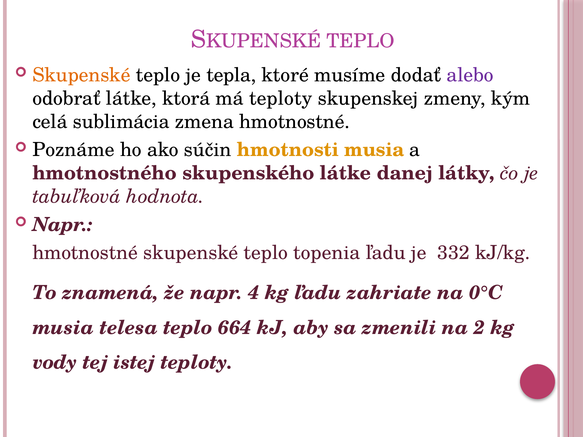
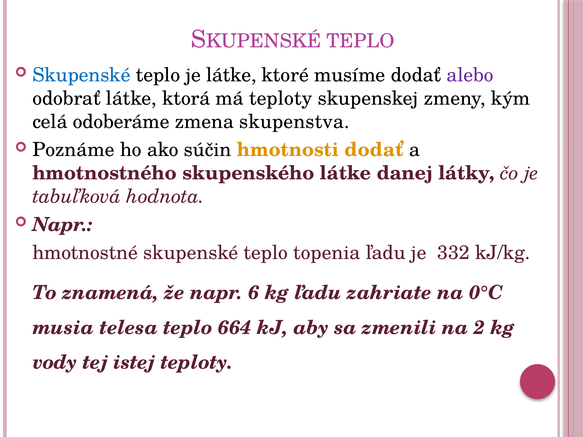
Skupenské colour: orange -> blue (81, 75)
je tepla: tepla -> látke (231, 75)
sublimácia: sublimácia -> odoberáme (121, 122)
zmena hmotnostné: hmotnostné -> skupenstva (294, 122)
hmotnosti musia: musia -> dodať (374, 150)
4: 4 -> 6 (254, 293)
